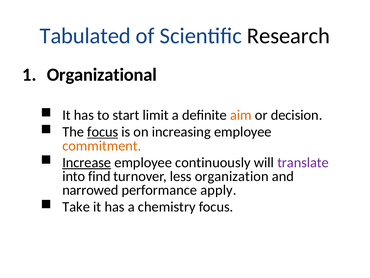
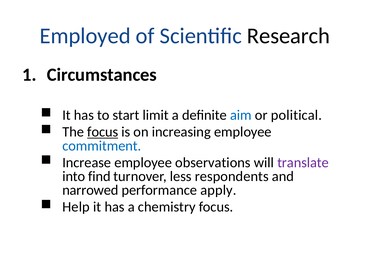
Tabulated: Tabulated -> Employed (85, 36)
Organizational: Organizational -> Circumstances (102, 75)
aim colour: orange -> blue (241, 115)
decision: decision -> political (297, 115)
commitment colour: orange -> blue (102, 146)
Increase underline: present -> none (87, 162)
continuously: continuously -> observations (213, 162)
organization: organization -> respondents (232, 176)
Take: Take -> Help (76, 207)
